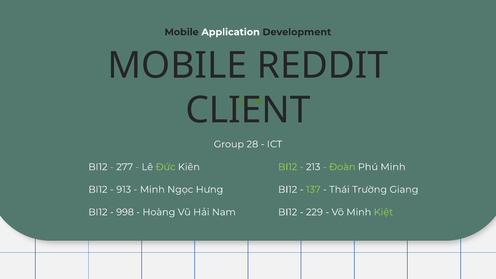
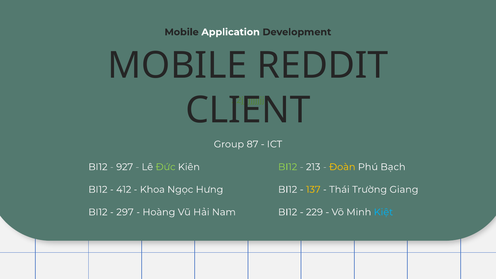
28: 28 -> 87 (252, 144)
277: 277 -> 927 (125, 167)
Đoàn colour: light green -> yellow (342, 167)
Phú Minh: Minh -> Bạch (393, 167)
913: 913 -> 412 (124, 190)
Minh: Minh -> Khoa (152, 190)
137 colour: light green -> yellow (313, 190)
998: 998 -> 297 (125, 212)
Kiệt colour: light green -> light blue (383, 212)
